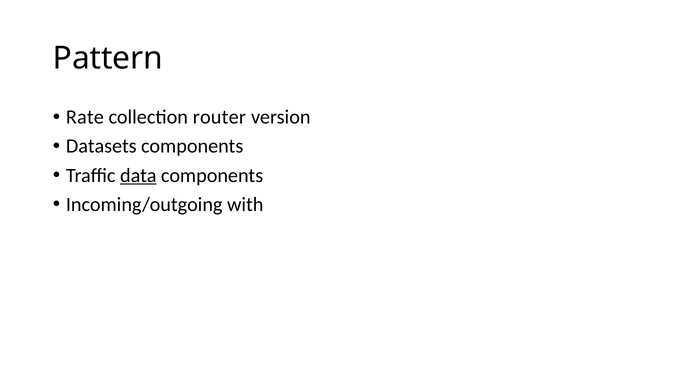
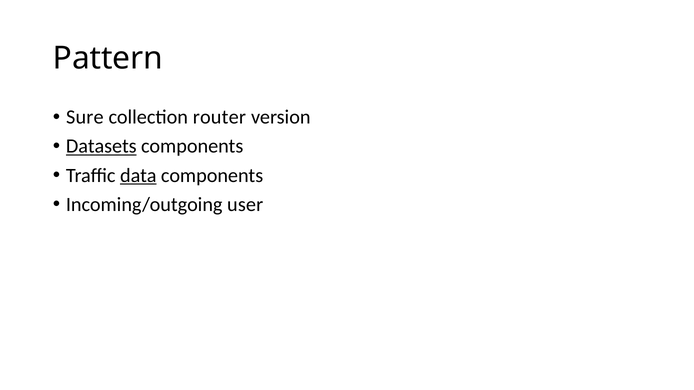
Rate: Rate -> Sure (85, 117)
Datasets underline: none -> present (101, 146)
with: with -> user (245, 205)
